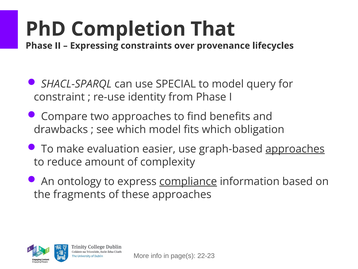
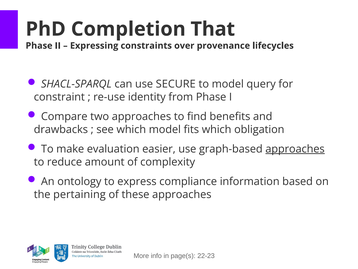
SPECIAL: SPECIAL -> SECURE (176, 84)
compliance underline: present -> none (188, 181)
fragments: fragments -> pertaining (79, 194)
